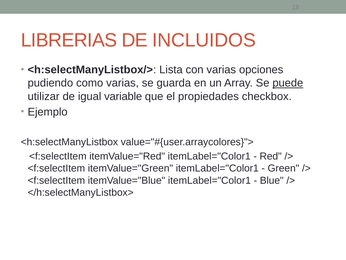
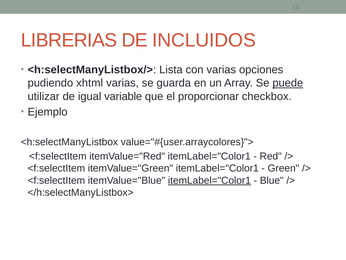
como: como -> xhtml (90, 83)
propiedades: propiedades -> proporcionar (208, 96)
itemLabel="Color1 underline: none -> present (209, 180)
